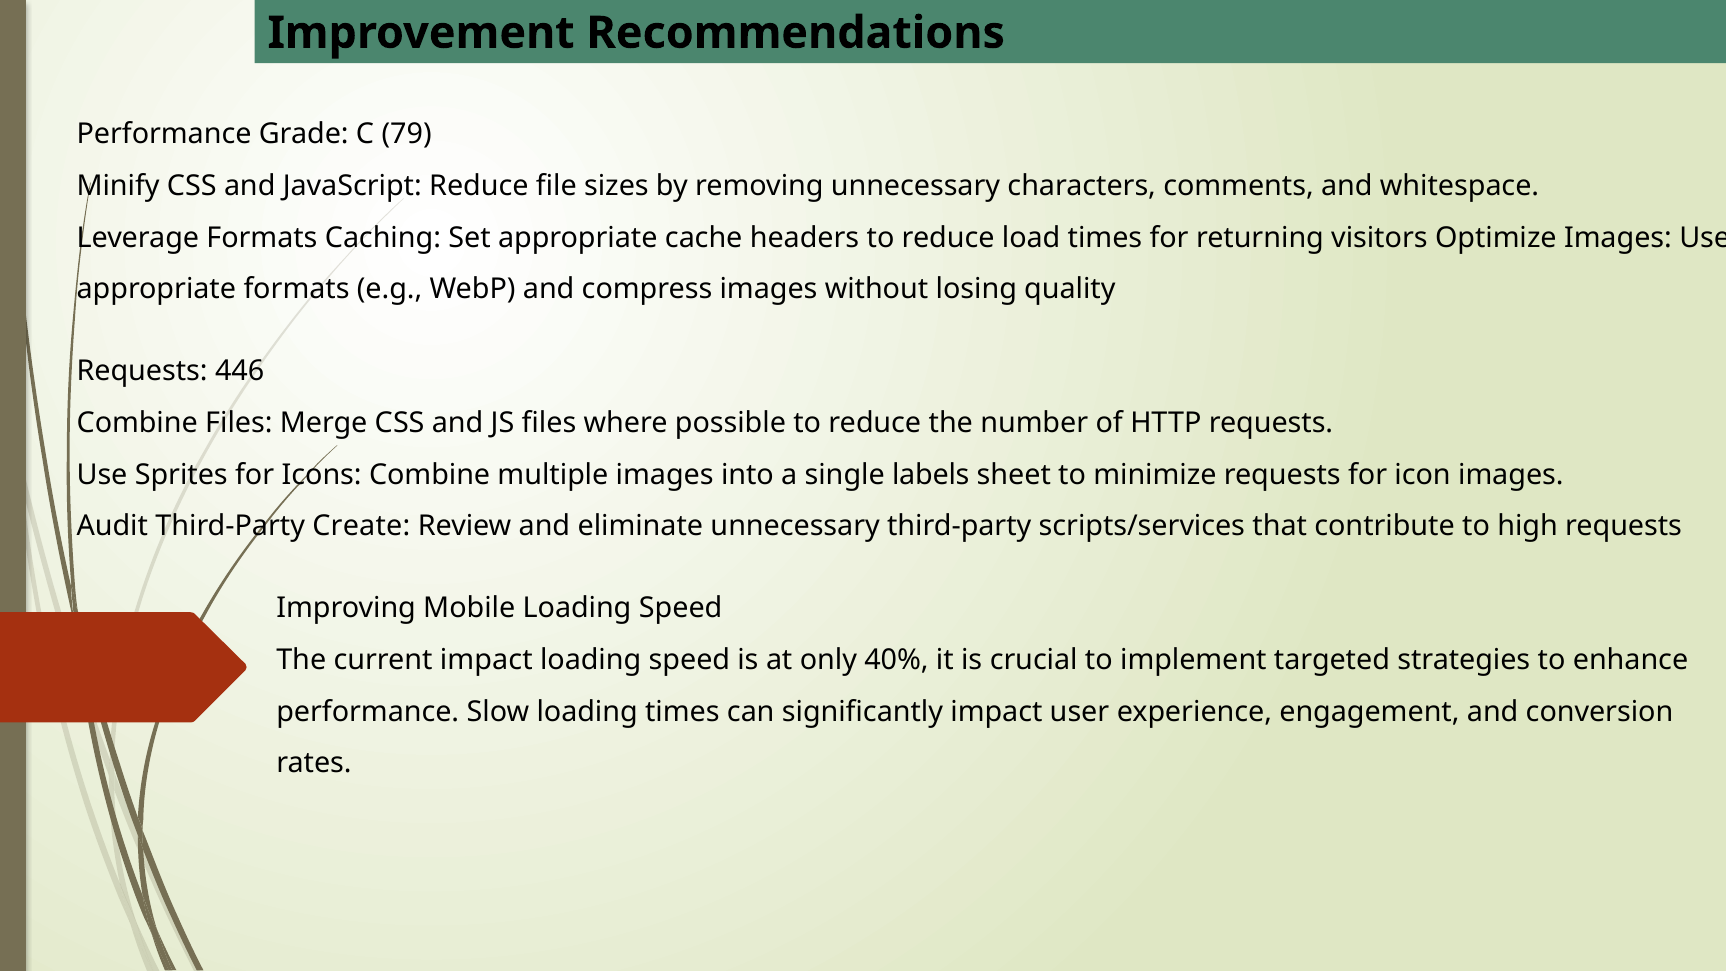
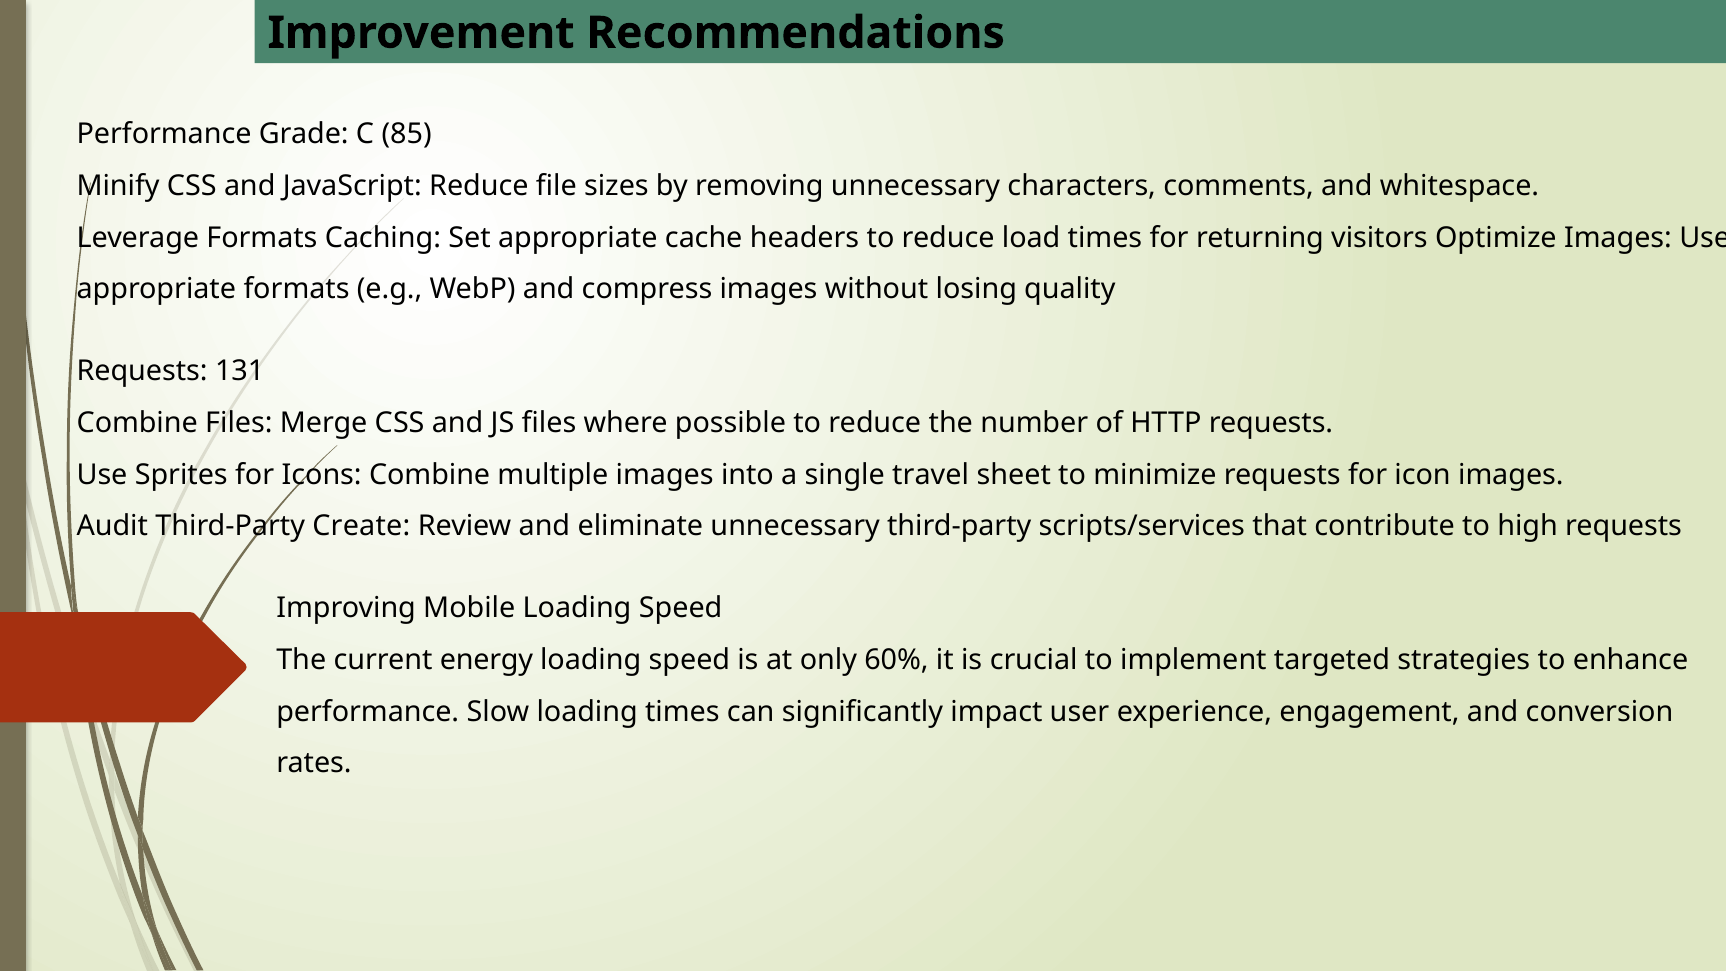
79: 79 -> 85 (407, 134)
446: 446 -> 131 (240, 371)
labels: labels -> travel (931, 475)
current impact: impact -> energy (486, 660)
40%: 40% -> 60% (896, 660)
